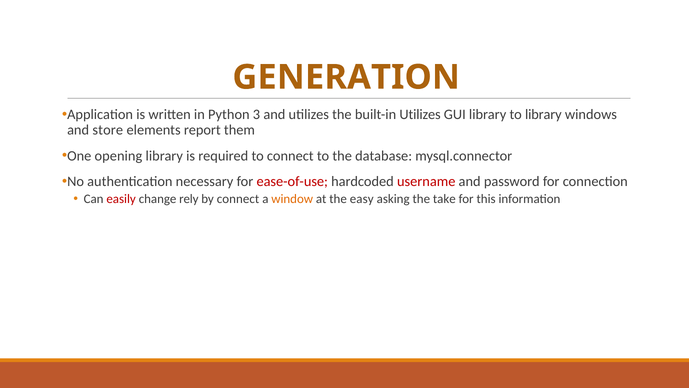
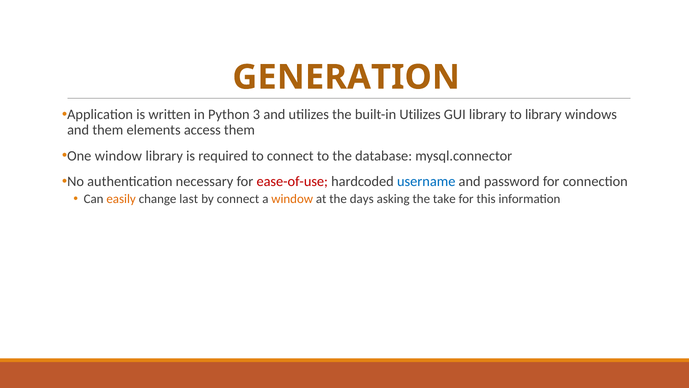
and store: store -> them (108, 130)
report: report -> access (202, 130)
One opening: opening -> window (118, 156)
username colour: red -> blue (426, 181)
easily colour: red -> orange (121, 199)
rely: rely -> last (189, 199)
easy: easy -> days (362, 199)
